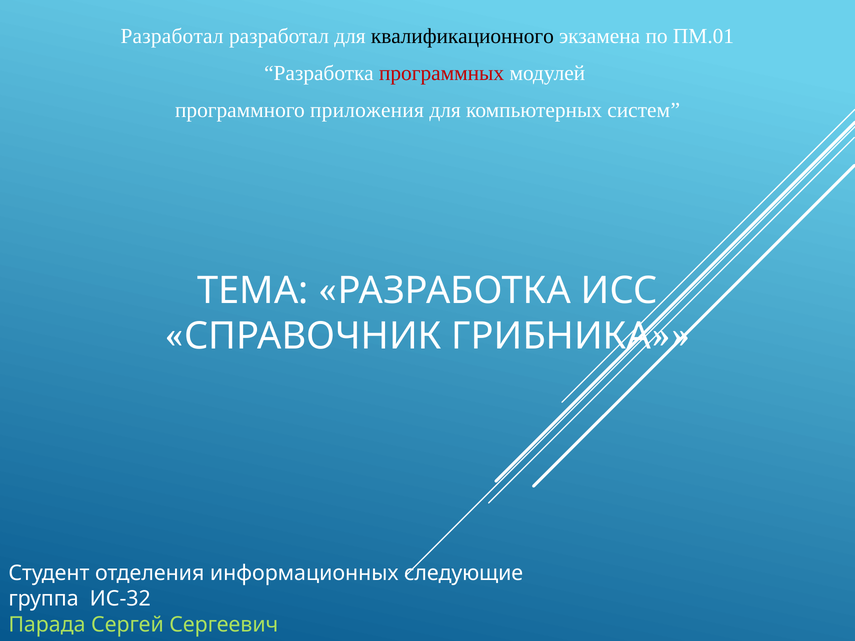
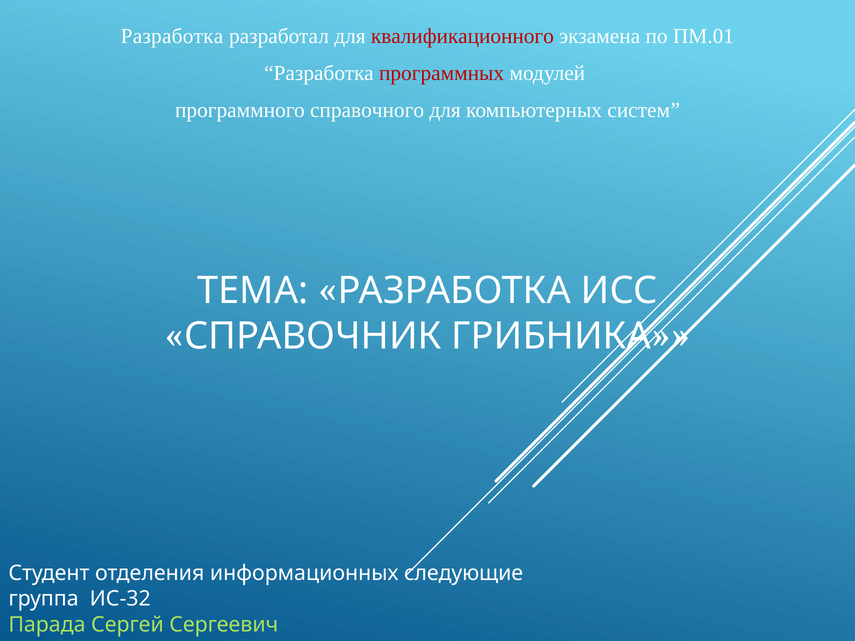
Разработал: Разработал -> Разработка (172, 36)
квалификационного colour: black -> red (462, 36)
приложения: приложения -> справочного (367, 110)
